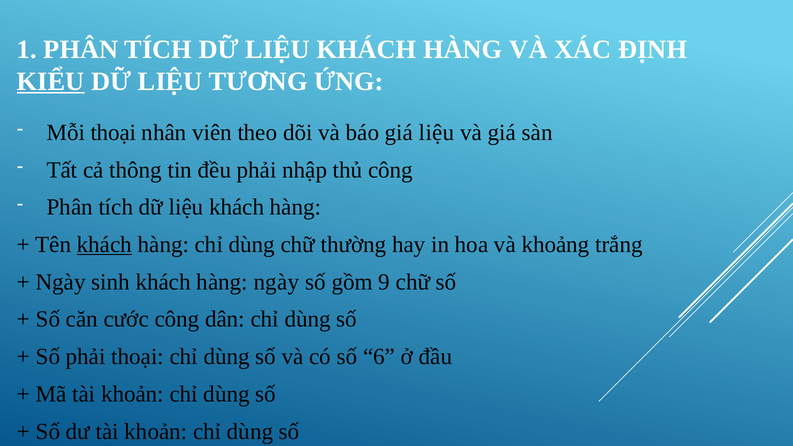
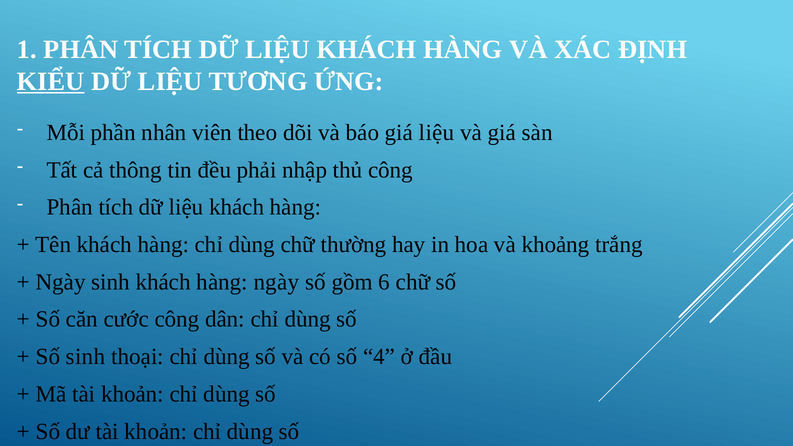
Mỗi thoại: thoại -> phần (113, 133)
khách underline: present -> none (104, 245)
9: 9 -> 6 (384, 282)
Số phải: phải -> sinh (86, 357)
6: 6 -> 4 (379, 357)
